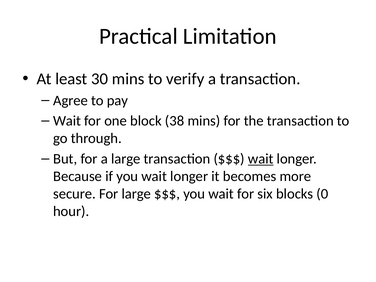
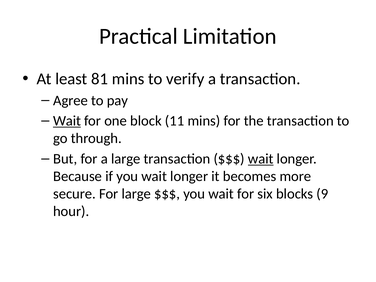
30: 30 -> 81 (100, 79)
Wait underline: none -> present (67, 121)
38: 38 -> 11 (175, 121)
0: 0 -> 9 (322, 194)
